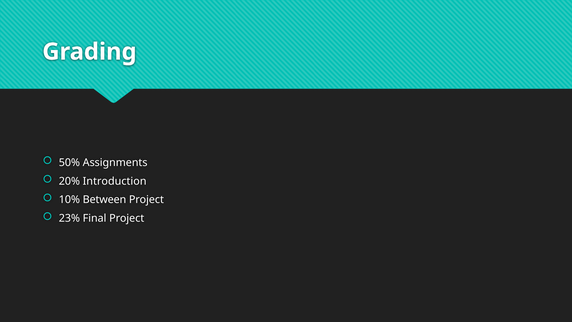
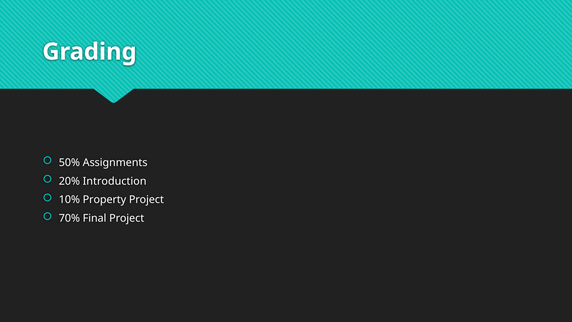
Between: Between -> Property (104, 200)
23%: 23% -> 70% (69, 218)
